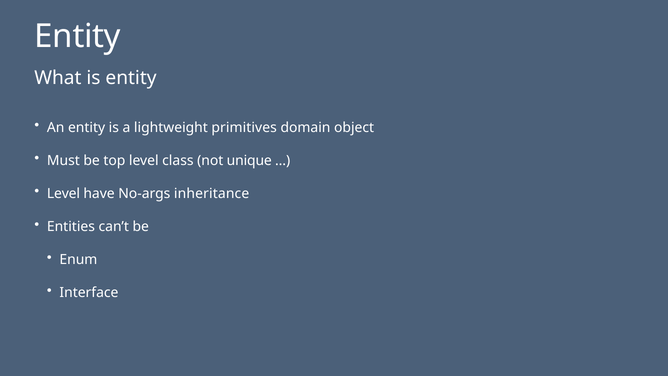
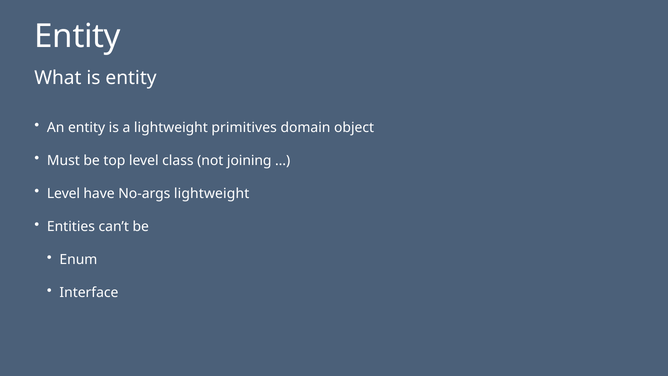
unique: unique -> joining (249, 160)
No-args inheritance: inheritance -> lightweight (212, 194)
